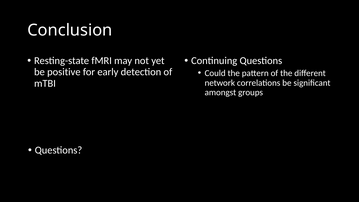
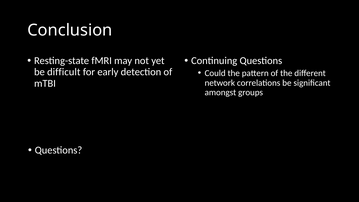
positive: positive -> difficult (64, 72)
